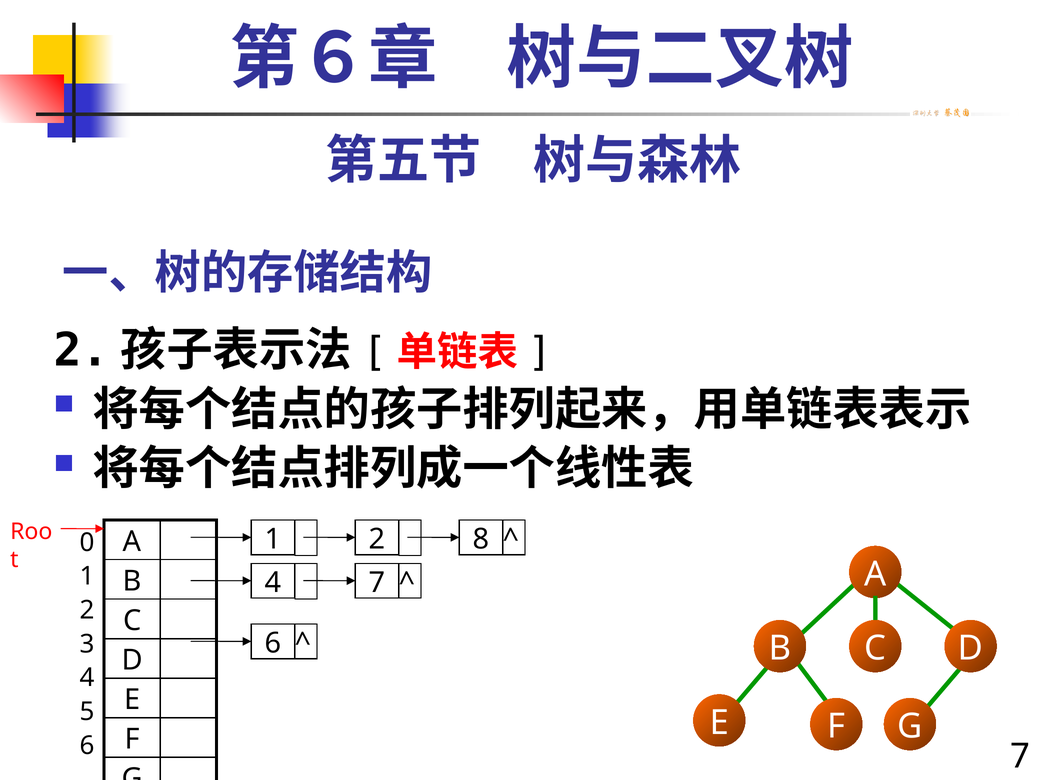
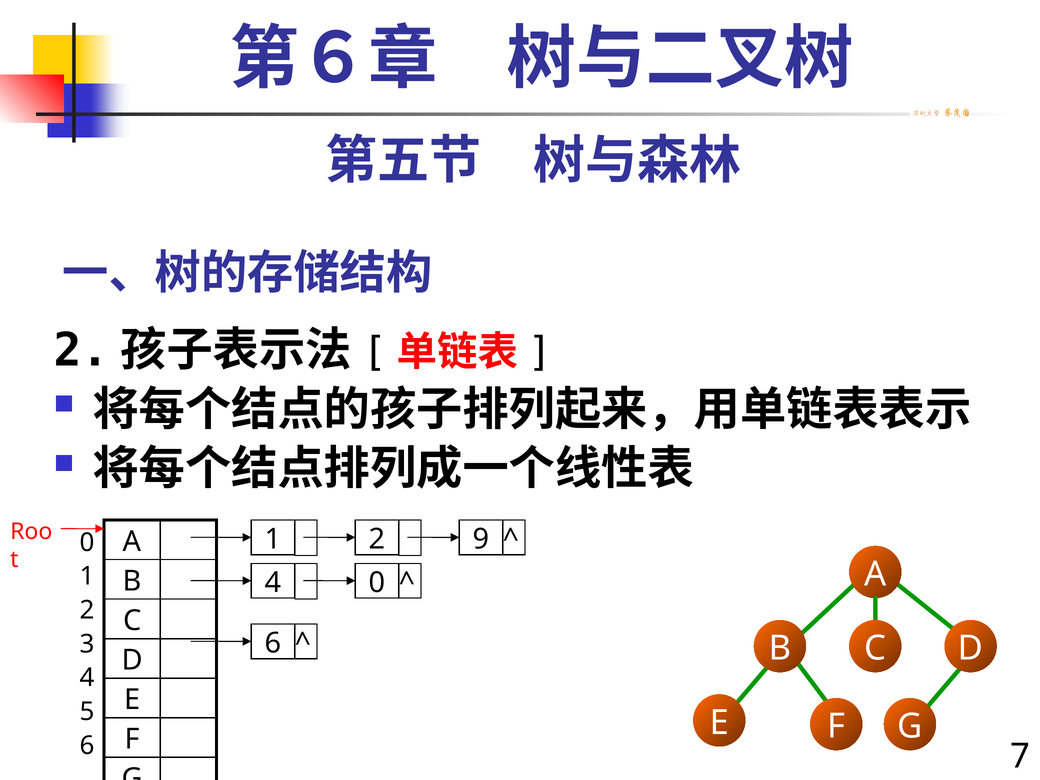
8: 8 -> 9 (481, 539)
4 7: 7 -> 0 (377, 583)
